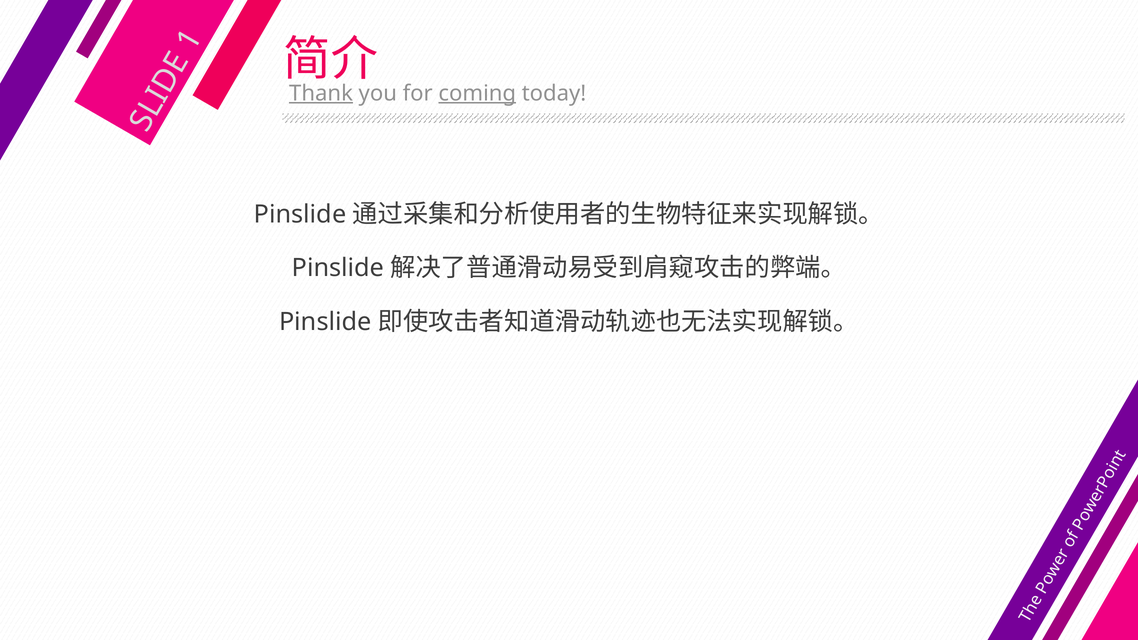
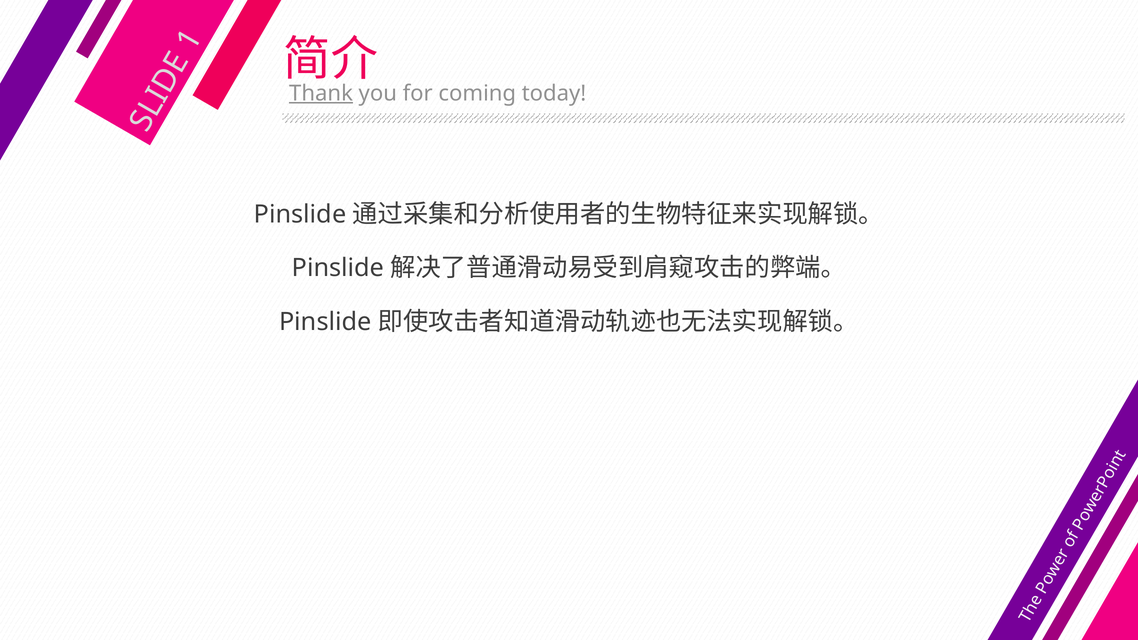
coming underline: present -> none (477, 93)
